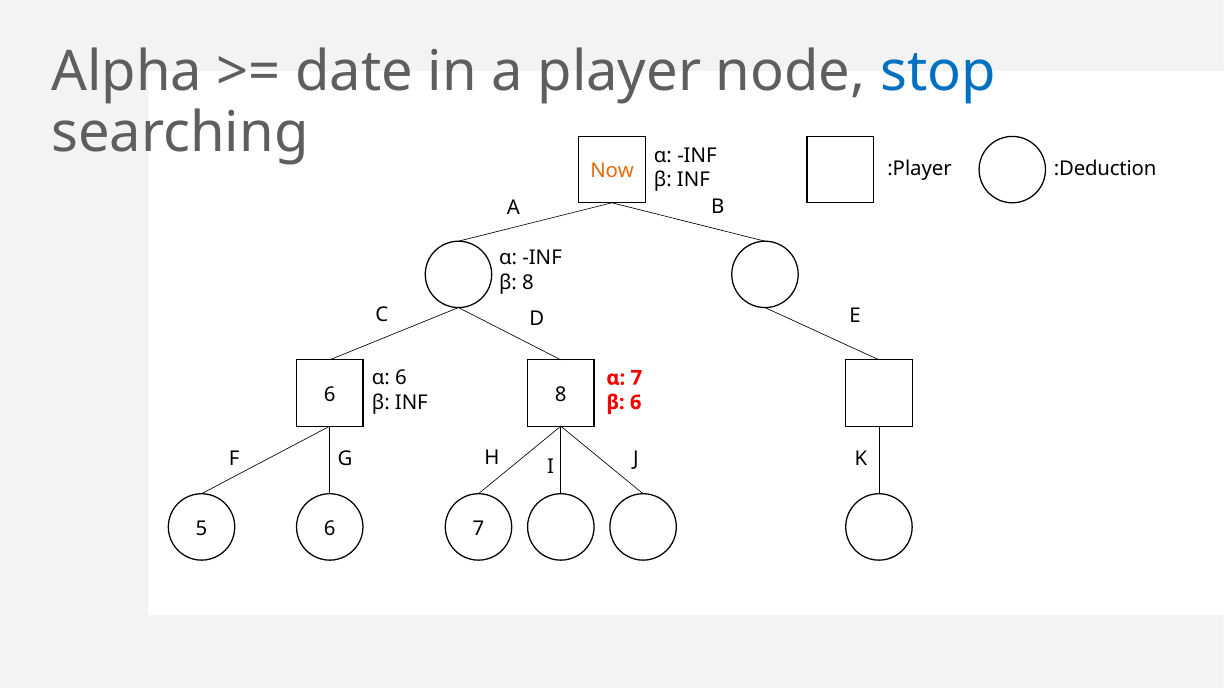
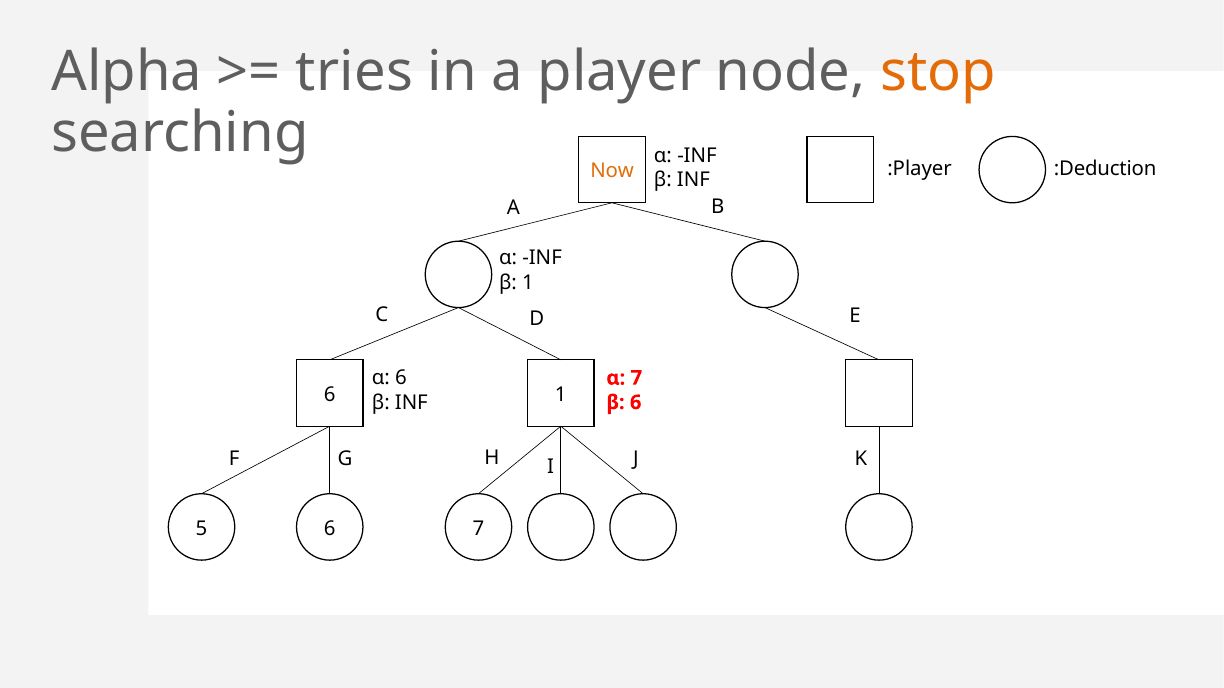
date: date -> tries (354, 72)
stop colour: blue -> orange (938, 72)
β 8: 8 -> 1 (528, 283)
6 8: 8 -> 1 (561, 395)
